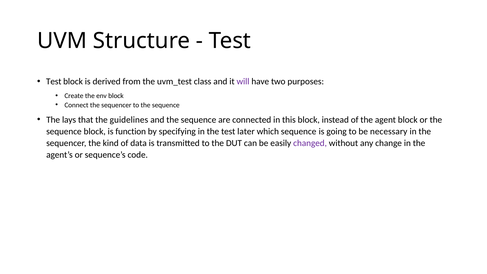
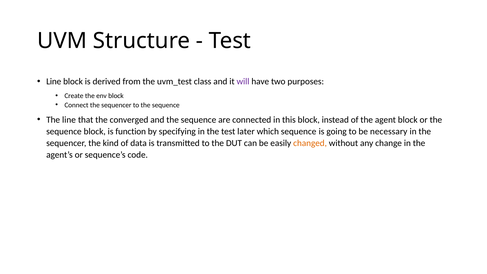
Test: Test -> Line (54, 82)
The lays: lays -> line (69, 120)
guidelines: guidelines -> converged (129, 120)
changed colour: purple -> orange (310, 143)
